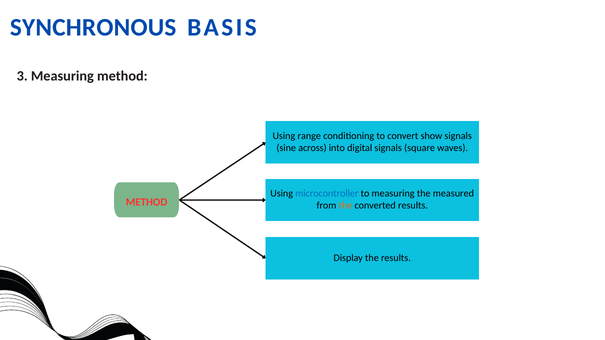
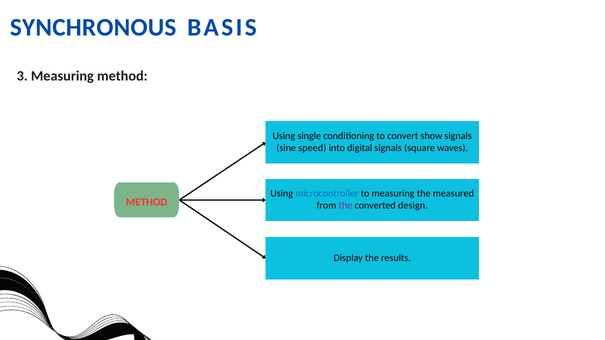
range: range -> single (309, 136)
across: across -> speed (312, 148)
the colour: orange -> purple (345, 206)
converted results: results -> design (413, 206)
